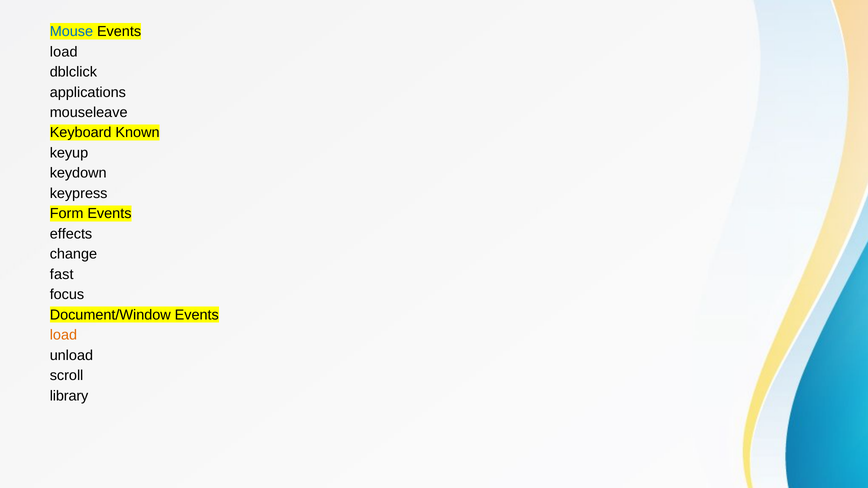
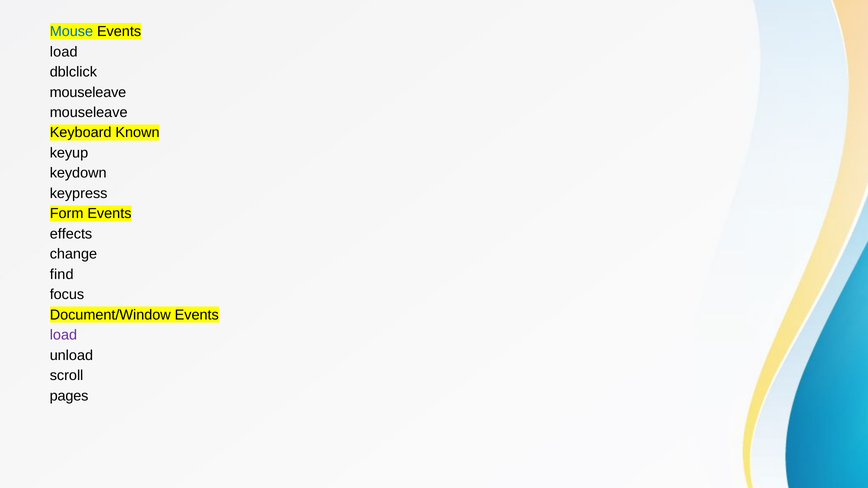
applications: applications -> mouseleave (88, 92)
fast: fast -> find (62, 275)
load colour: orange -> purple (63, 335)
library: library -> pages (69, 396)
